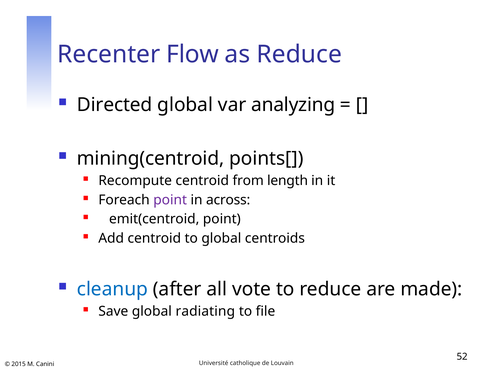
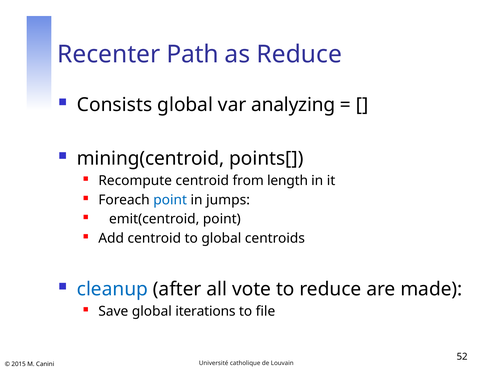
Flow: Flow -> Path (193, 54)
Directed: Directed -> Consists (115, 105)
point colour: purple -> blue (170, 200)
across: across -> jumps (228, 200)
radiating: radiating -> iterations (205, 311)
